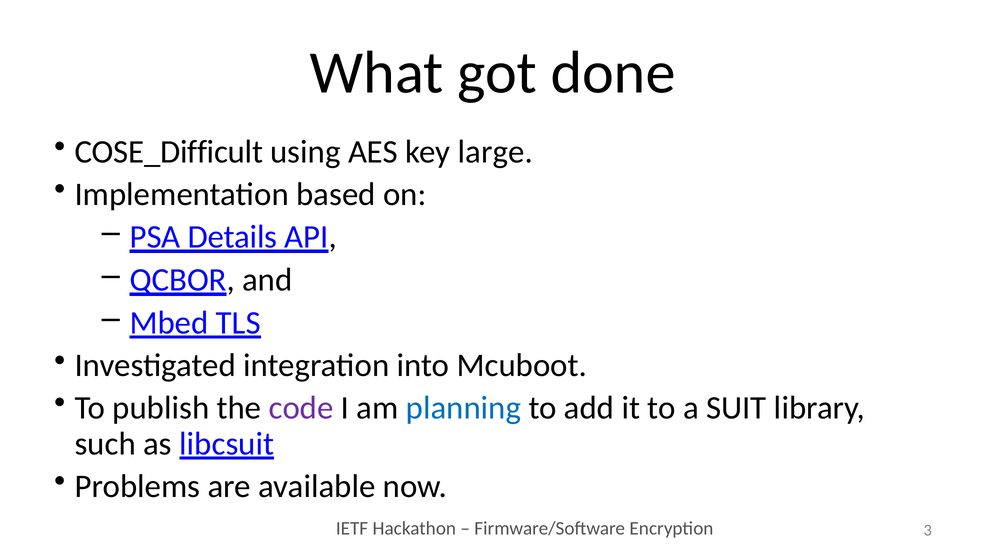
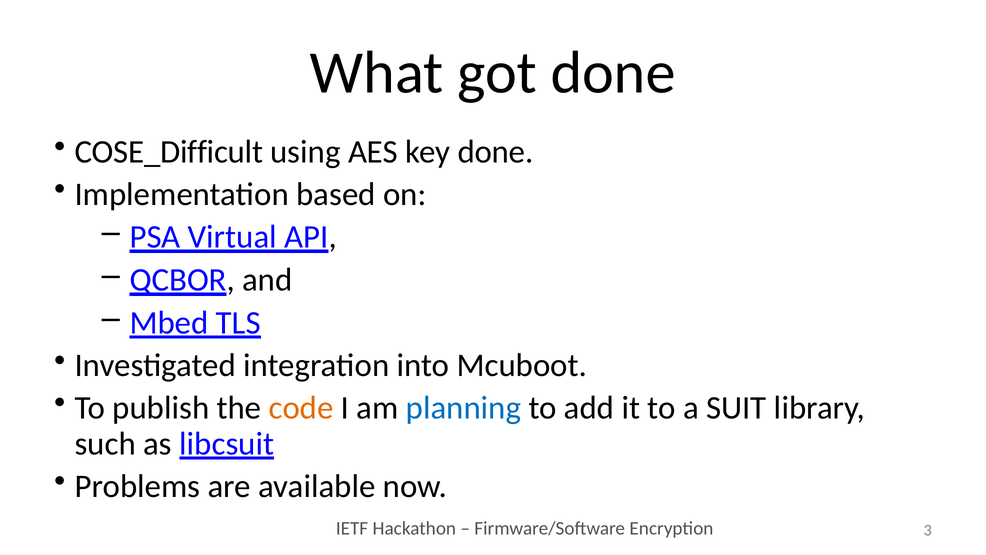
key large: large -> done (496, 152)
Details: Details -> Virtual (232, 237)
code colour: purple -> orange (301, 408)
